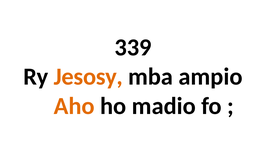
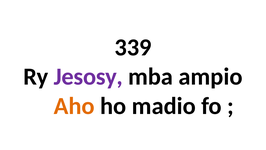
Jesosy colour: orange -> purple (88, 77)
